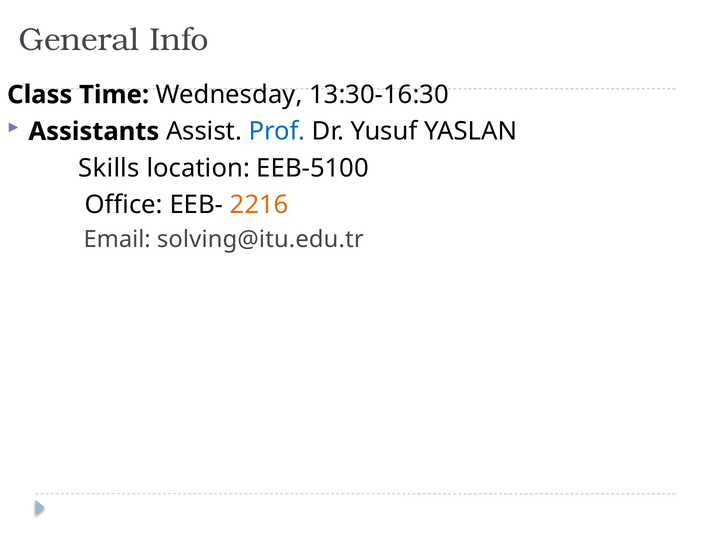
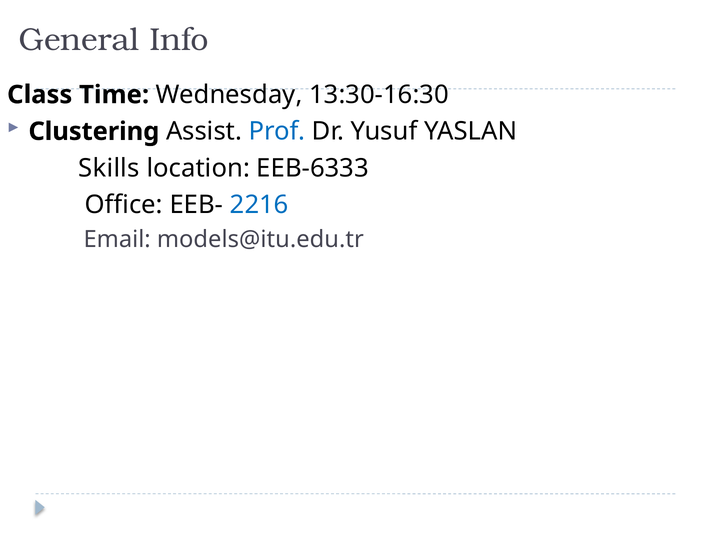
Assistants: Assistants -> Clustering (94, 132)
EEB-5100: EEB-5100 -> EEB-6333 (313, 168)
2216 colour: orange -> blue (259, 205)
solving@itu.edu.tr: solving@itu.edu.tr -> models@itu.edu.tr (260, 239)
